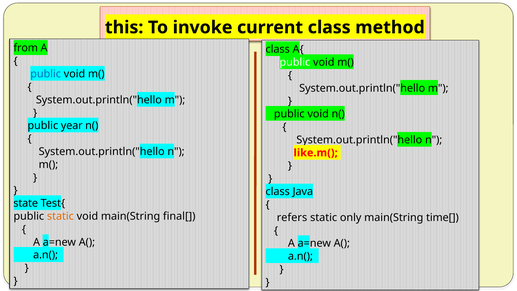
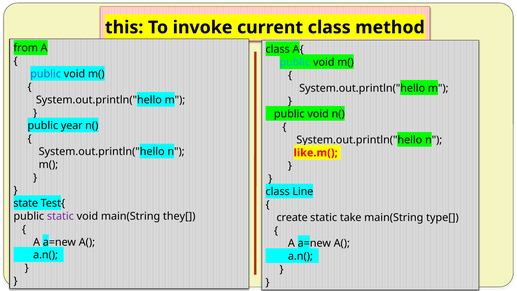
public colour: white -> light blue (295, 62)
Java: Java -> Line (303, 192)
static colour: orange -> purple (60, 216)
final[: final[ -> they[ (179, 216)
refers: refers -> create (292, 217)
only: only -> take (351, 217)
time[: time[ -> type[ (442, 217)
